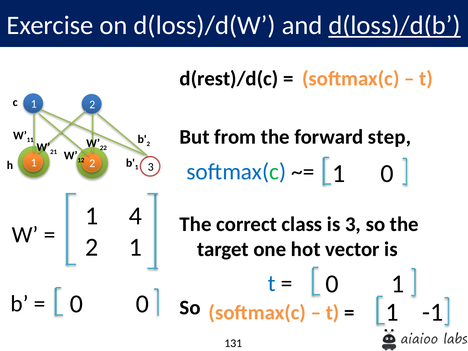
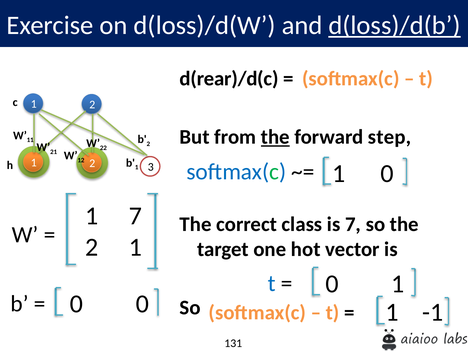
d(rest)/d(c: d(rest)/d(c -> d(rear)/d(c (229, 79)
the underline: none -> present (275, 137)
1 4: 4 -> 7 (135, 216)
is 3: 3 -> 7 (353, 224)
